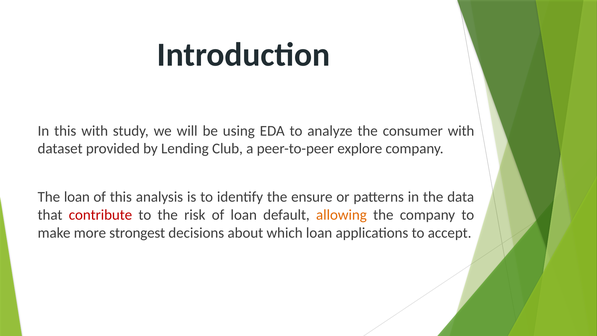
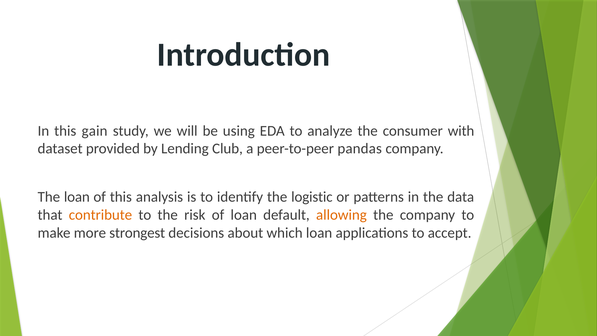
this with: with -> gain (95, 131)
explore: explore -> pandas (360, 149)
ensure: ensure -> logistic (312, 197)
contribute colour: red -> orange (100, 215)
